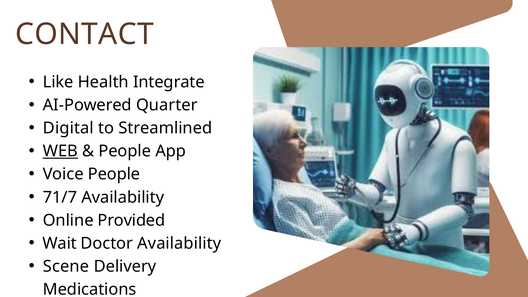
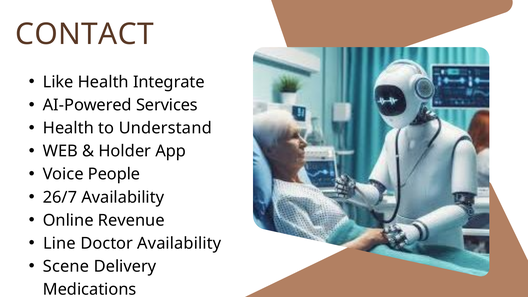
Quarter: Quarter -> Services (167, 105)
Digital: Digital -> Health (68, 128)
Streamlined: Streamlined -> Understand (165, 128)
WEB underline: present -> none (60, 151)
People: People -> Holder (125, 151)
71/7: 71/7 -> 26/7 (60, 197)
Provided: Provided -> Revenue (131, 220)
Wait: Wait -> Line (59, 243)
